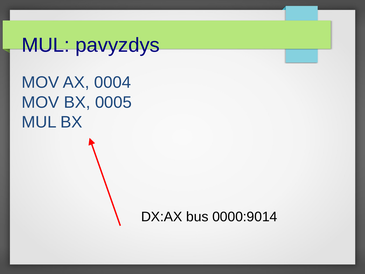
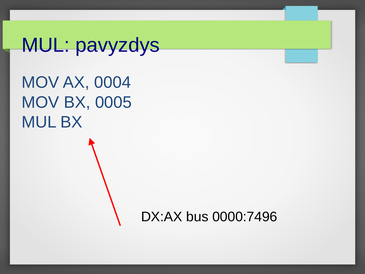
0000:9014: 0000:9014 -> 0000:7496 (245, 217)
